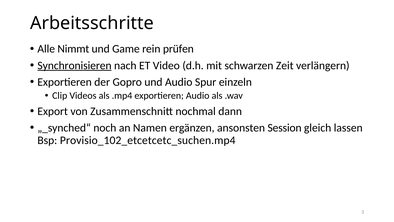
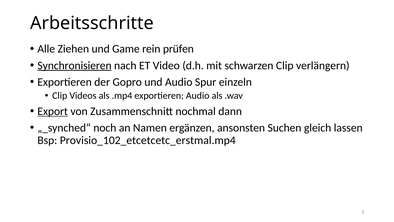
Nimmt: Nimmt -> Ziehen (73, 49)
schwarzen Zeit: Zeit -> Clip (285, 65)
Export underline: none -> present (53, 111)
Session: Session -> Suchen (284, 128)
Provisio_102_etcetcetc_suchen.mp4: Provisio_102_etcetcetc_suchen.mp4 -> Provisio_102_etcetcetc_erstmal.mp4 (148, 140)
